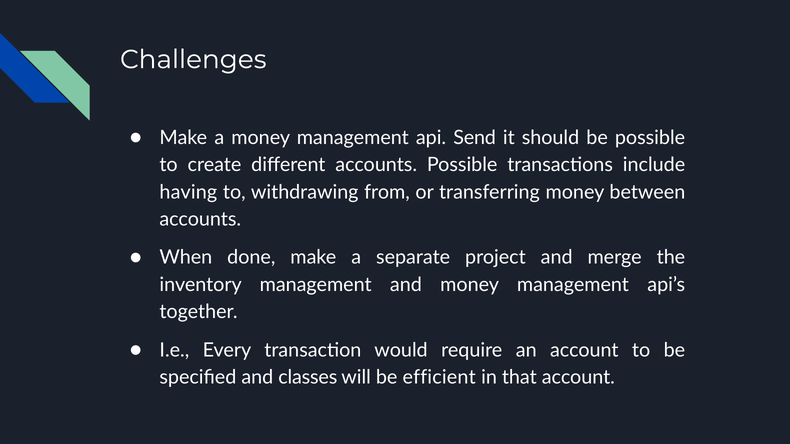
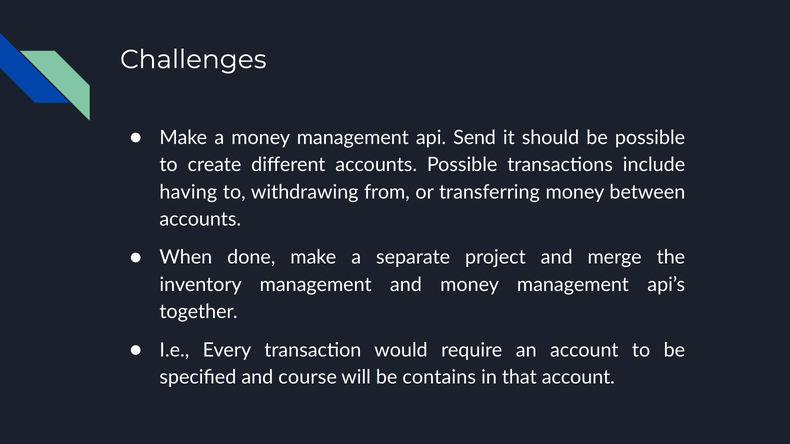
classes: classes -> course (308, 378)
efficient: efficient -> contains (439, 378)
